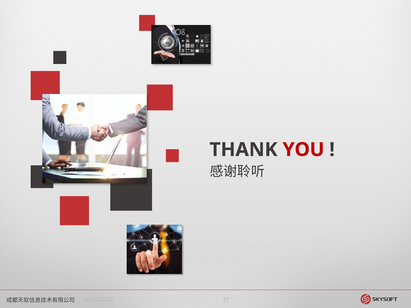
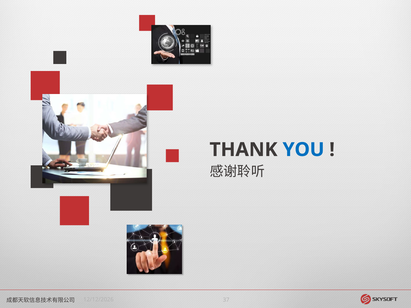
YOU colour: red -> blue (303, 150)
